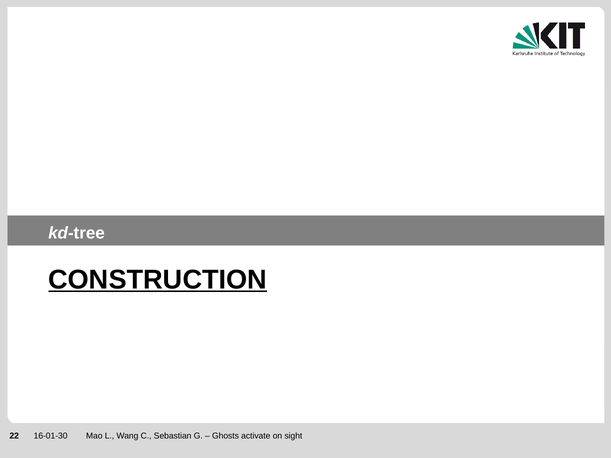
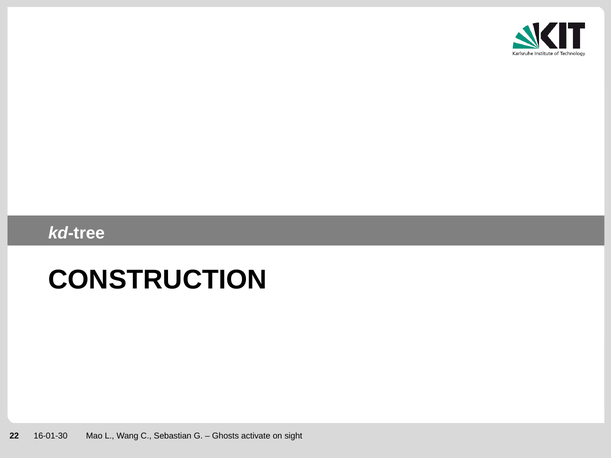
CONSTRUCTION underline: present -> none (158, 280)
